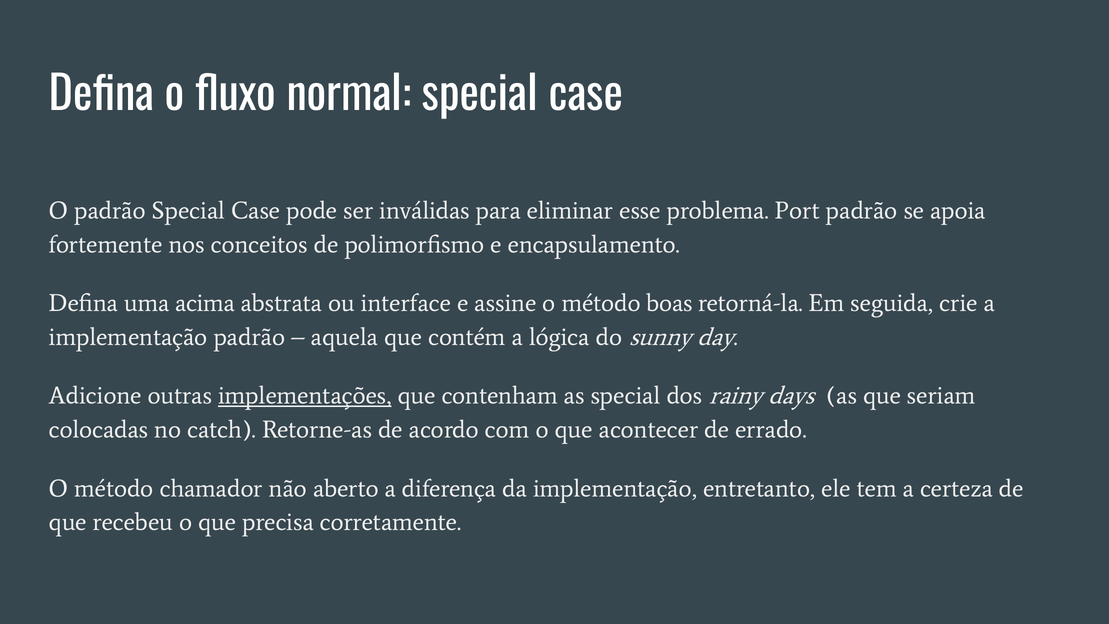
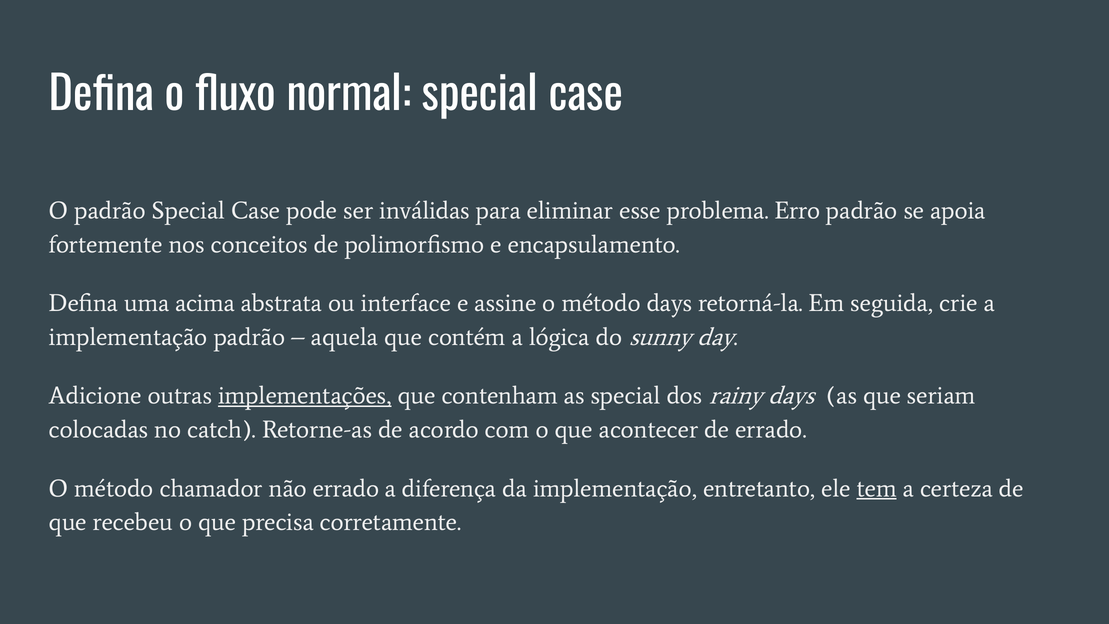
Port: Port -> Erro (797, 211)
método boas: boas -> days (669, 303)
não aberto: aberto -> errado (346, 488)
tem underline: none -> present (877, 488)
